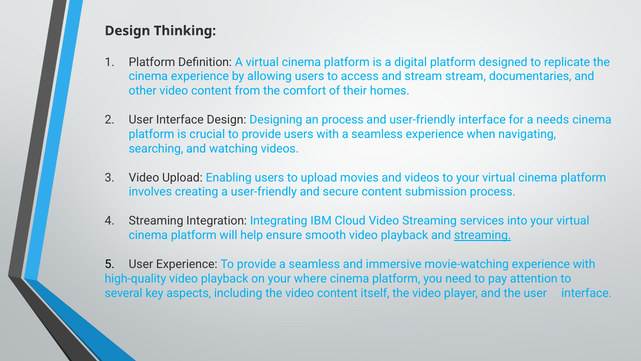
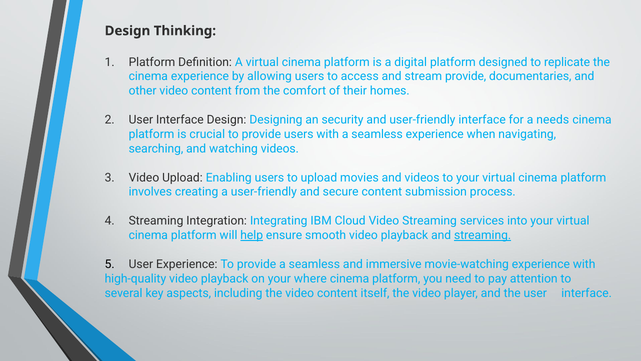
stream stream: stream -> provide (466, 76)
an process: process -> security (343, 120)
help underline: none -> present (252, 235)
